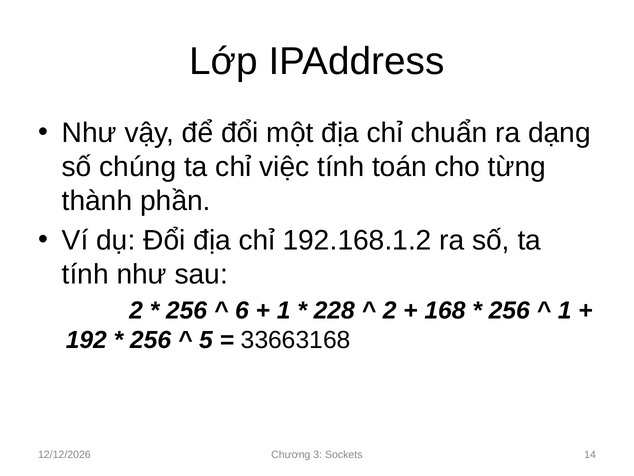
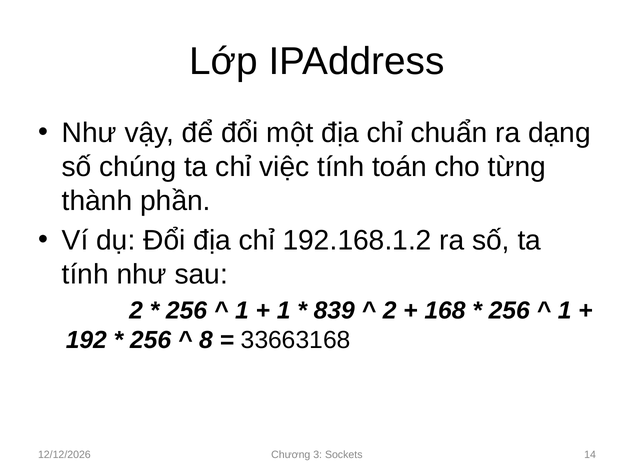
6: 6 -> 1 (242, 310)
228: 228 -> 839 (334, 310)
5: 5 -> 8 (206, 340)
